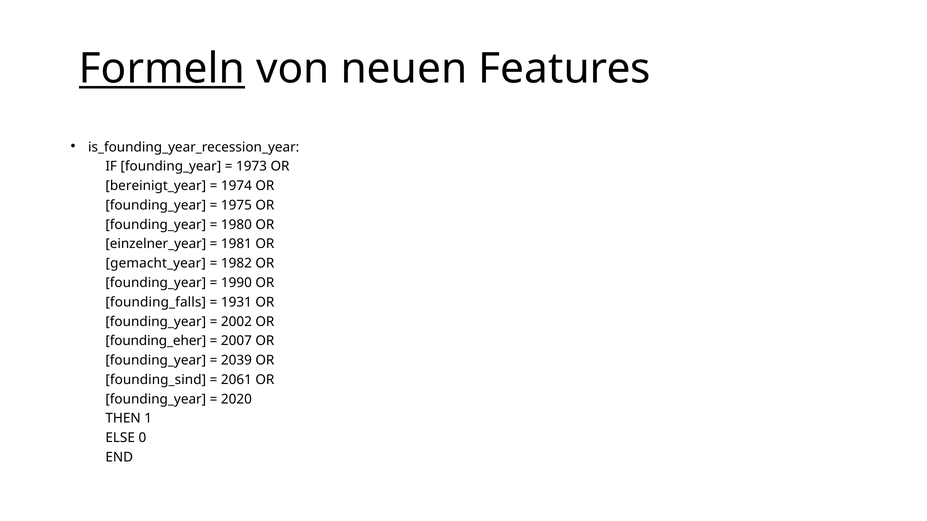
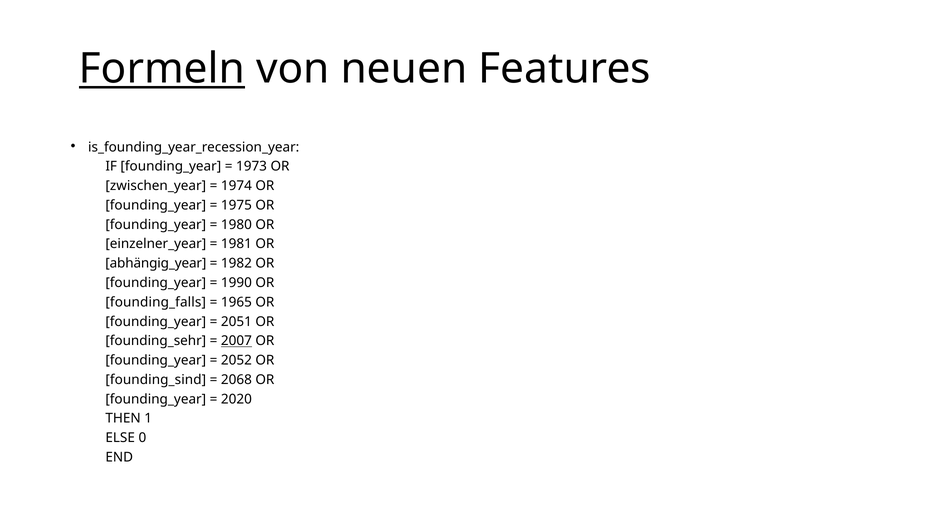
bereinigt_year: bereinigt_year -> zwischen_year (156, 186)
gemacht_year: gemacht_year -> abhängig_year (156, 264)
1931: 1931 -> 1965 (236, 302)
2002: 2002 -> 2051 (236, 322)
founding_eher: founding_eher -> founding_sehr (156, 341)
2007 underline: none -> present (236, 341)
2039: 2039 -> 2052 (236, 361)
2061: 2061 -> 2068 (236, 380)
